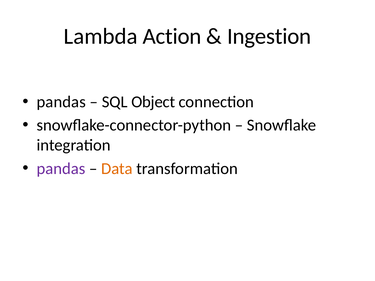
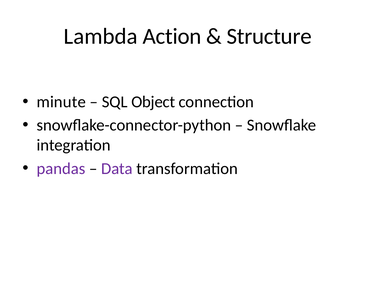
Ingestion: Ingestion -> Structure (269, 36)
pandas: pandas -> minute (61, 102)
Data colour: orange -> purple (117, 169)
